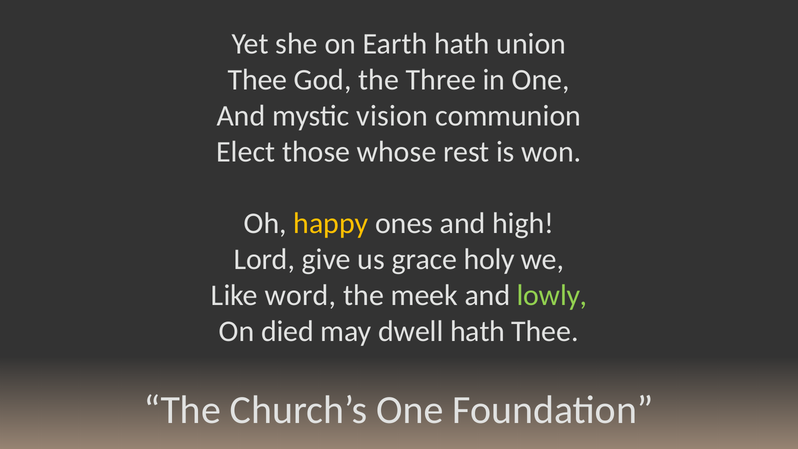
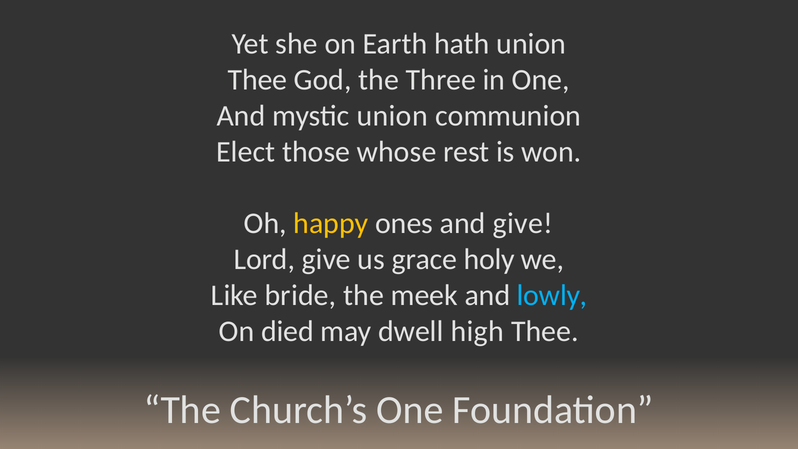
mystic vision: vision -> union (392, 116)
and high: high -> give (523, 223)
word: word -> bride (301, 295)
lowly colour: light green -> light blue (552, 295)
dwell hath: hath -> high (477, 331)
